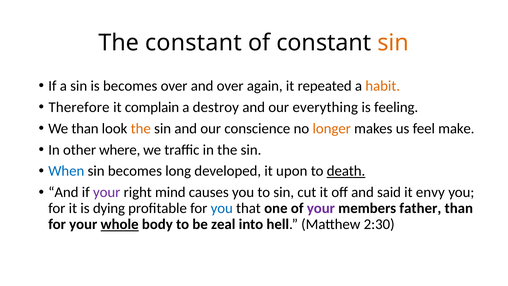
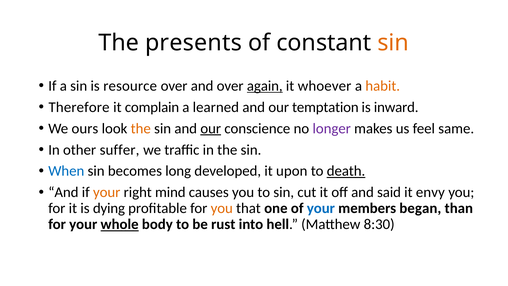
The constant: constant -> presents (194, 43)
is becomes: becomes -> resource (130, 86)
again underline: none -> present (265, 86)
repeated: repeated -> whoever (325, 86)
destroy: destroy -> learned (216, 107)
everything: everything -> temptation (325, 107)
feeling: feeling -> inward (396, 107)
We than: than -> ours (85, 128)
our underline: none -> present (211, 128)
longer colour: orange -> purple (332, 128)
make: make -> same (456, 128)
where: where -> suffer (120, 150)
your colour: purple -> orange (107, 192)
you colour: blue -> orange (222, 208)
your colour: purple -> blue (321, 208)
father: father -> began (420, 208)
zeal: zeal -> rust (223, 224)
2:30: 2:30 -> 8:30 (379, 224)
